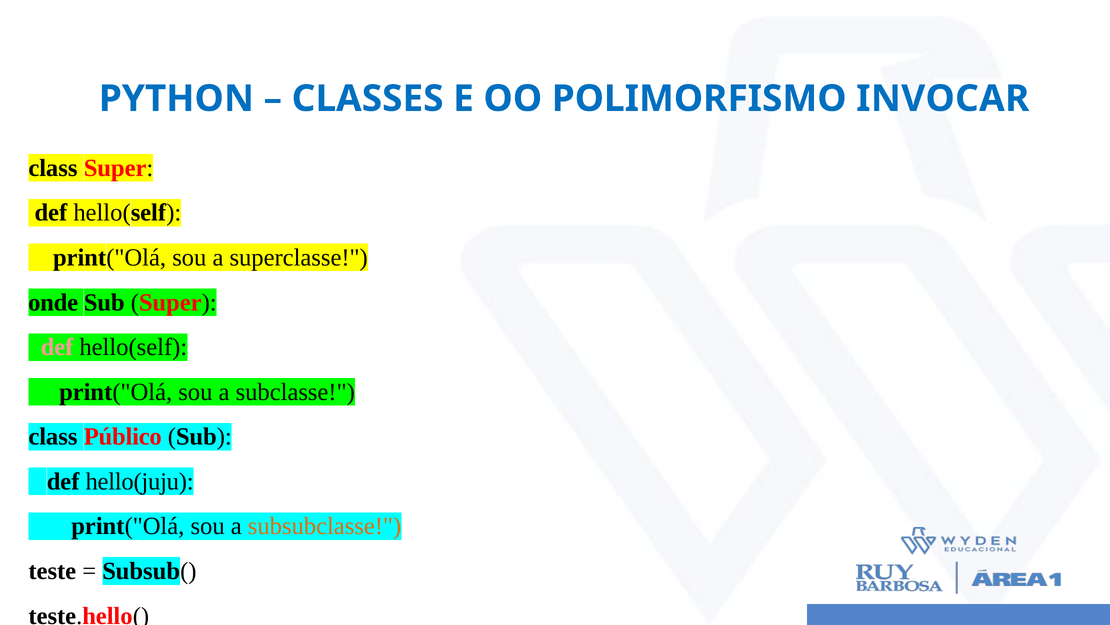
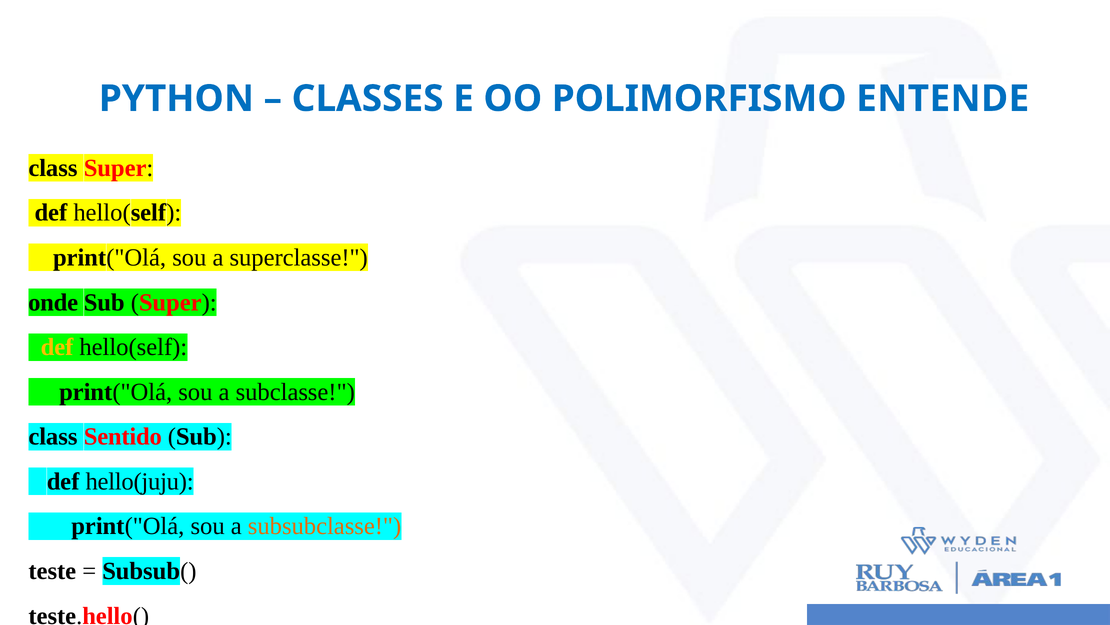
INVOCAR: INVOCAR -> ENTENDE (943, 99)
def colour: pink -> yellow (57, 347)
Público: Público -> Sentido (123, 436)
